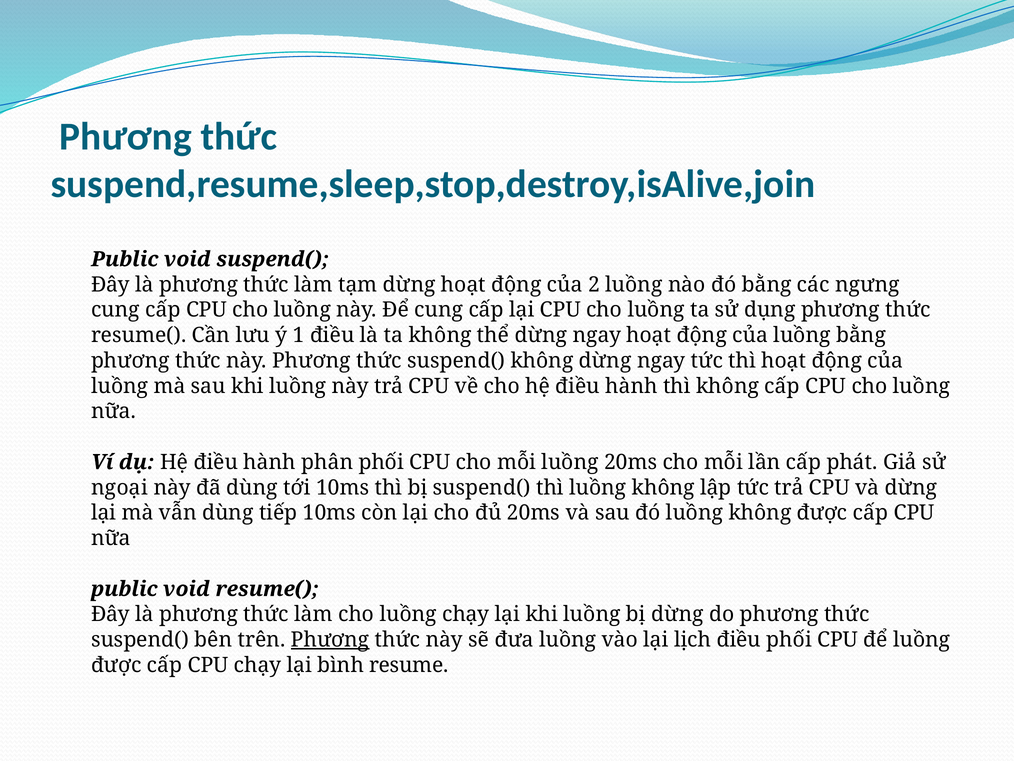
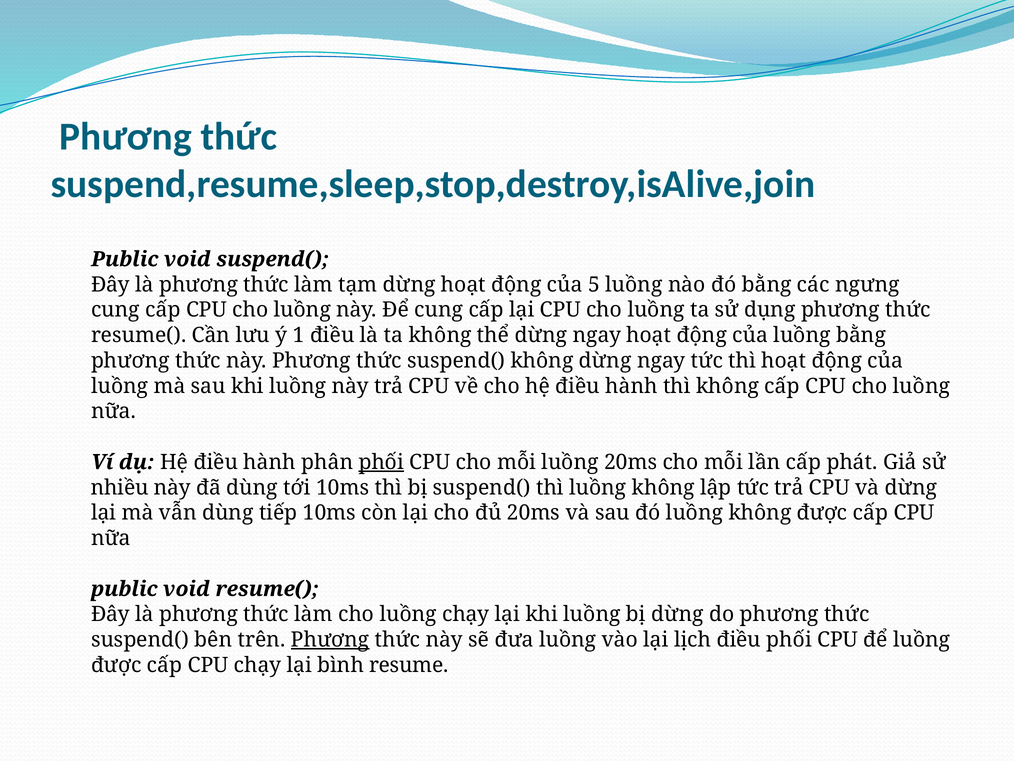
2: 2 -> 5 (594, 284)
phối underline: none -> present (381, 462)
ngoại: ngoại -> nhiều (120, 487)
